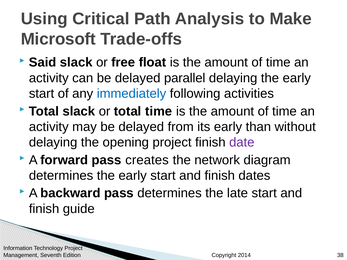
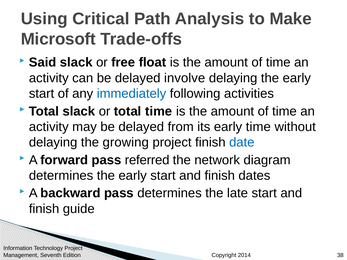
parallel: parallel -> involve (185, 78)
early than: than -> time (258, 127)
opening: opening -> growing (126, 143)
date colour: purple -> blue (242, 143)
creates: creates -> referred (147, 160)
